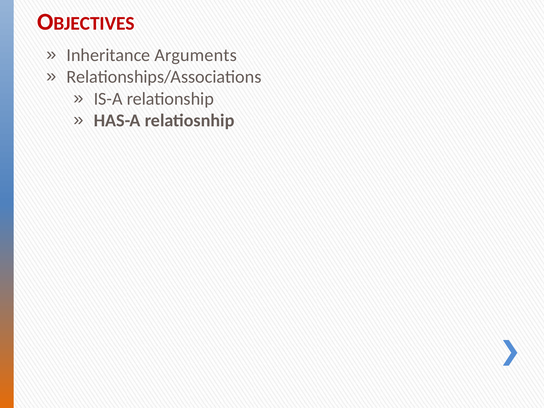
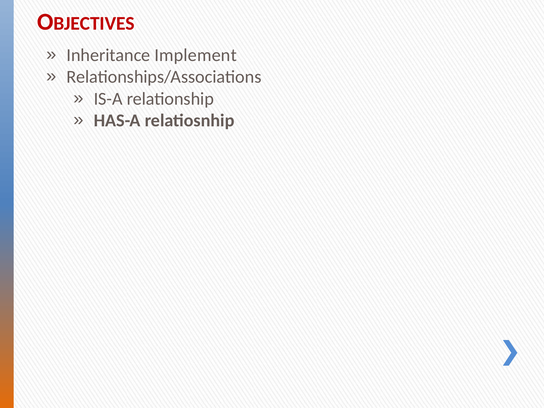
Arguments: Arguments -> Implement (196, 55)
